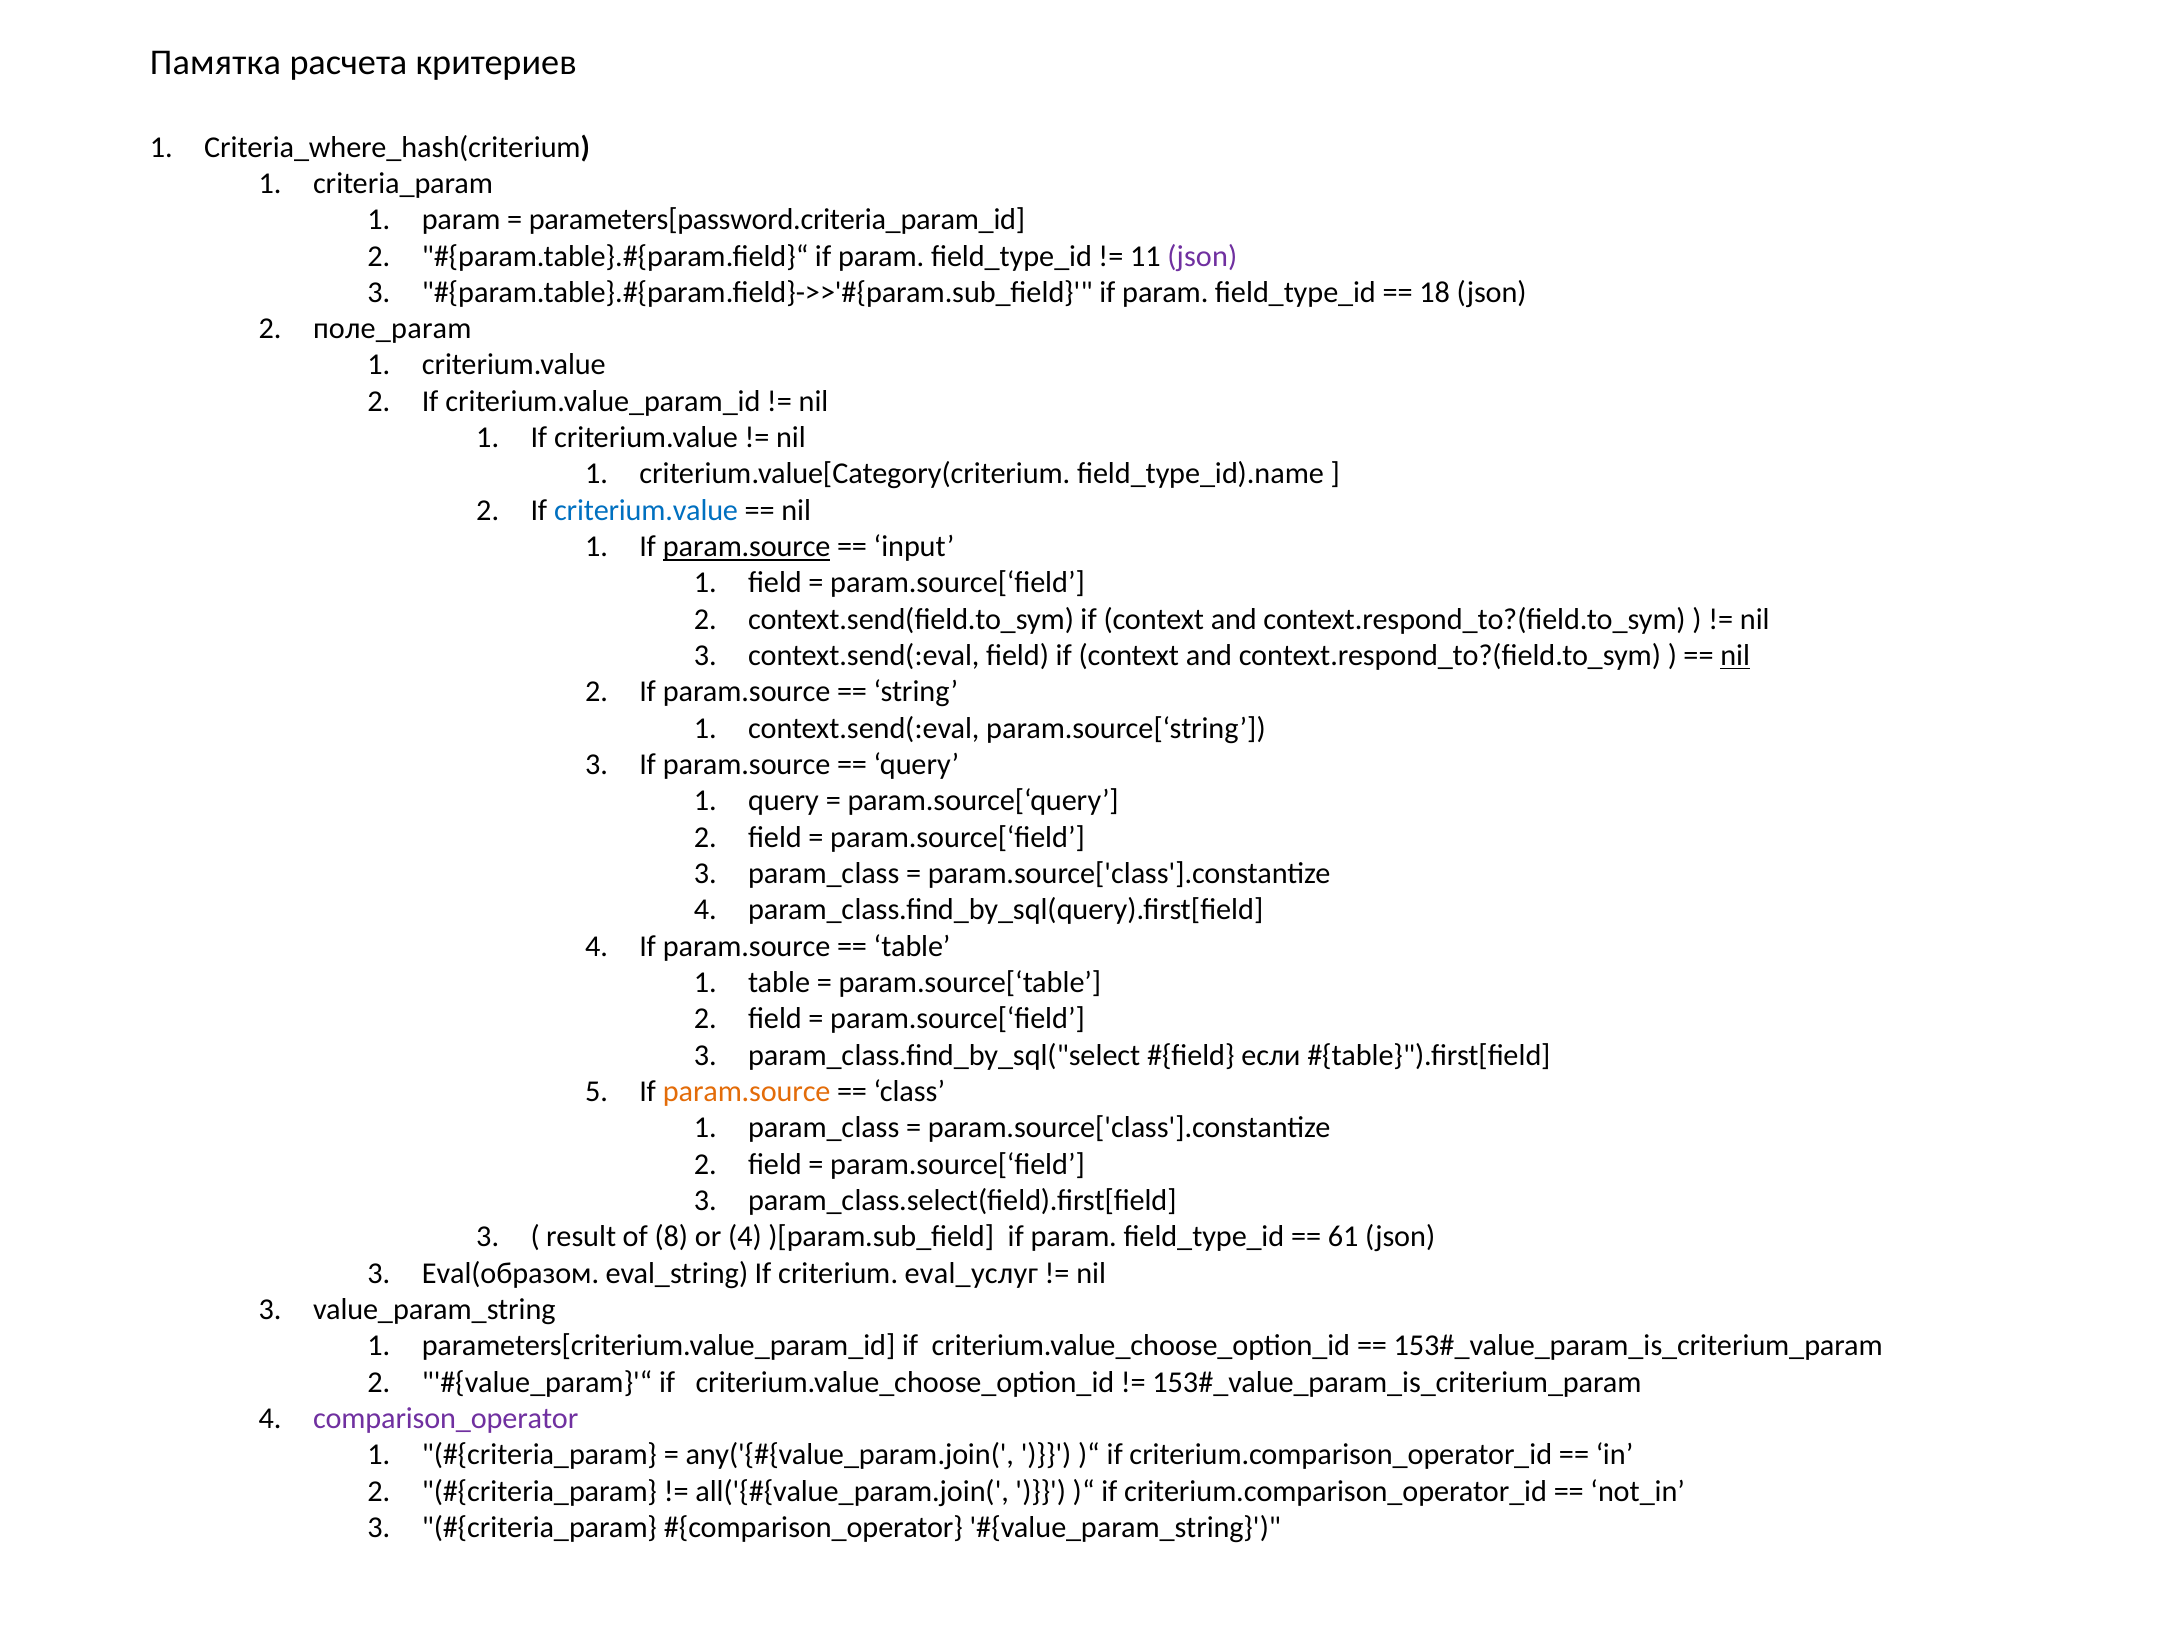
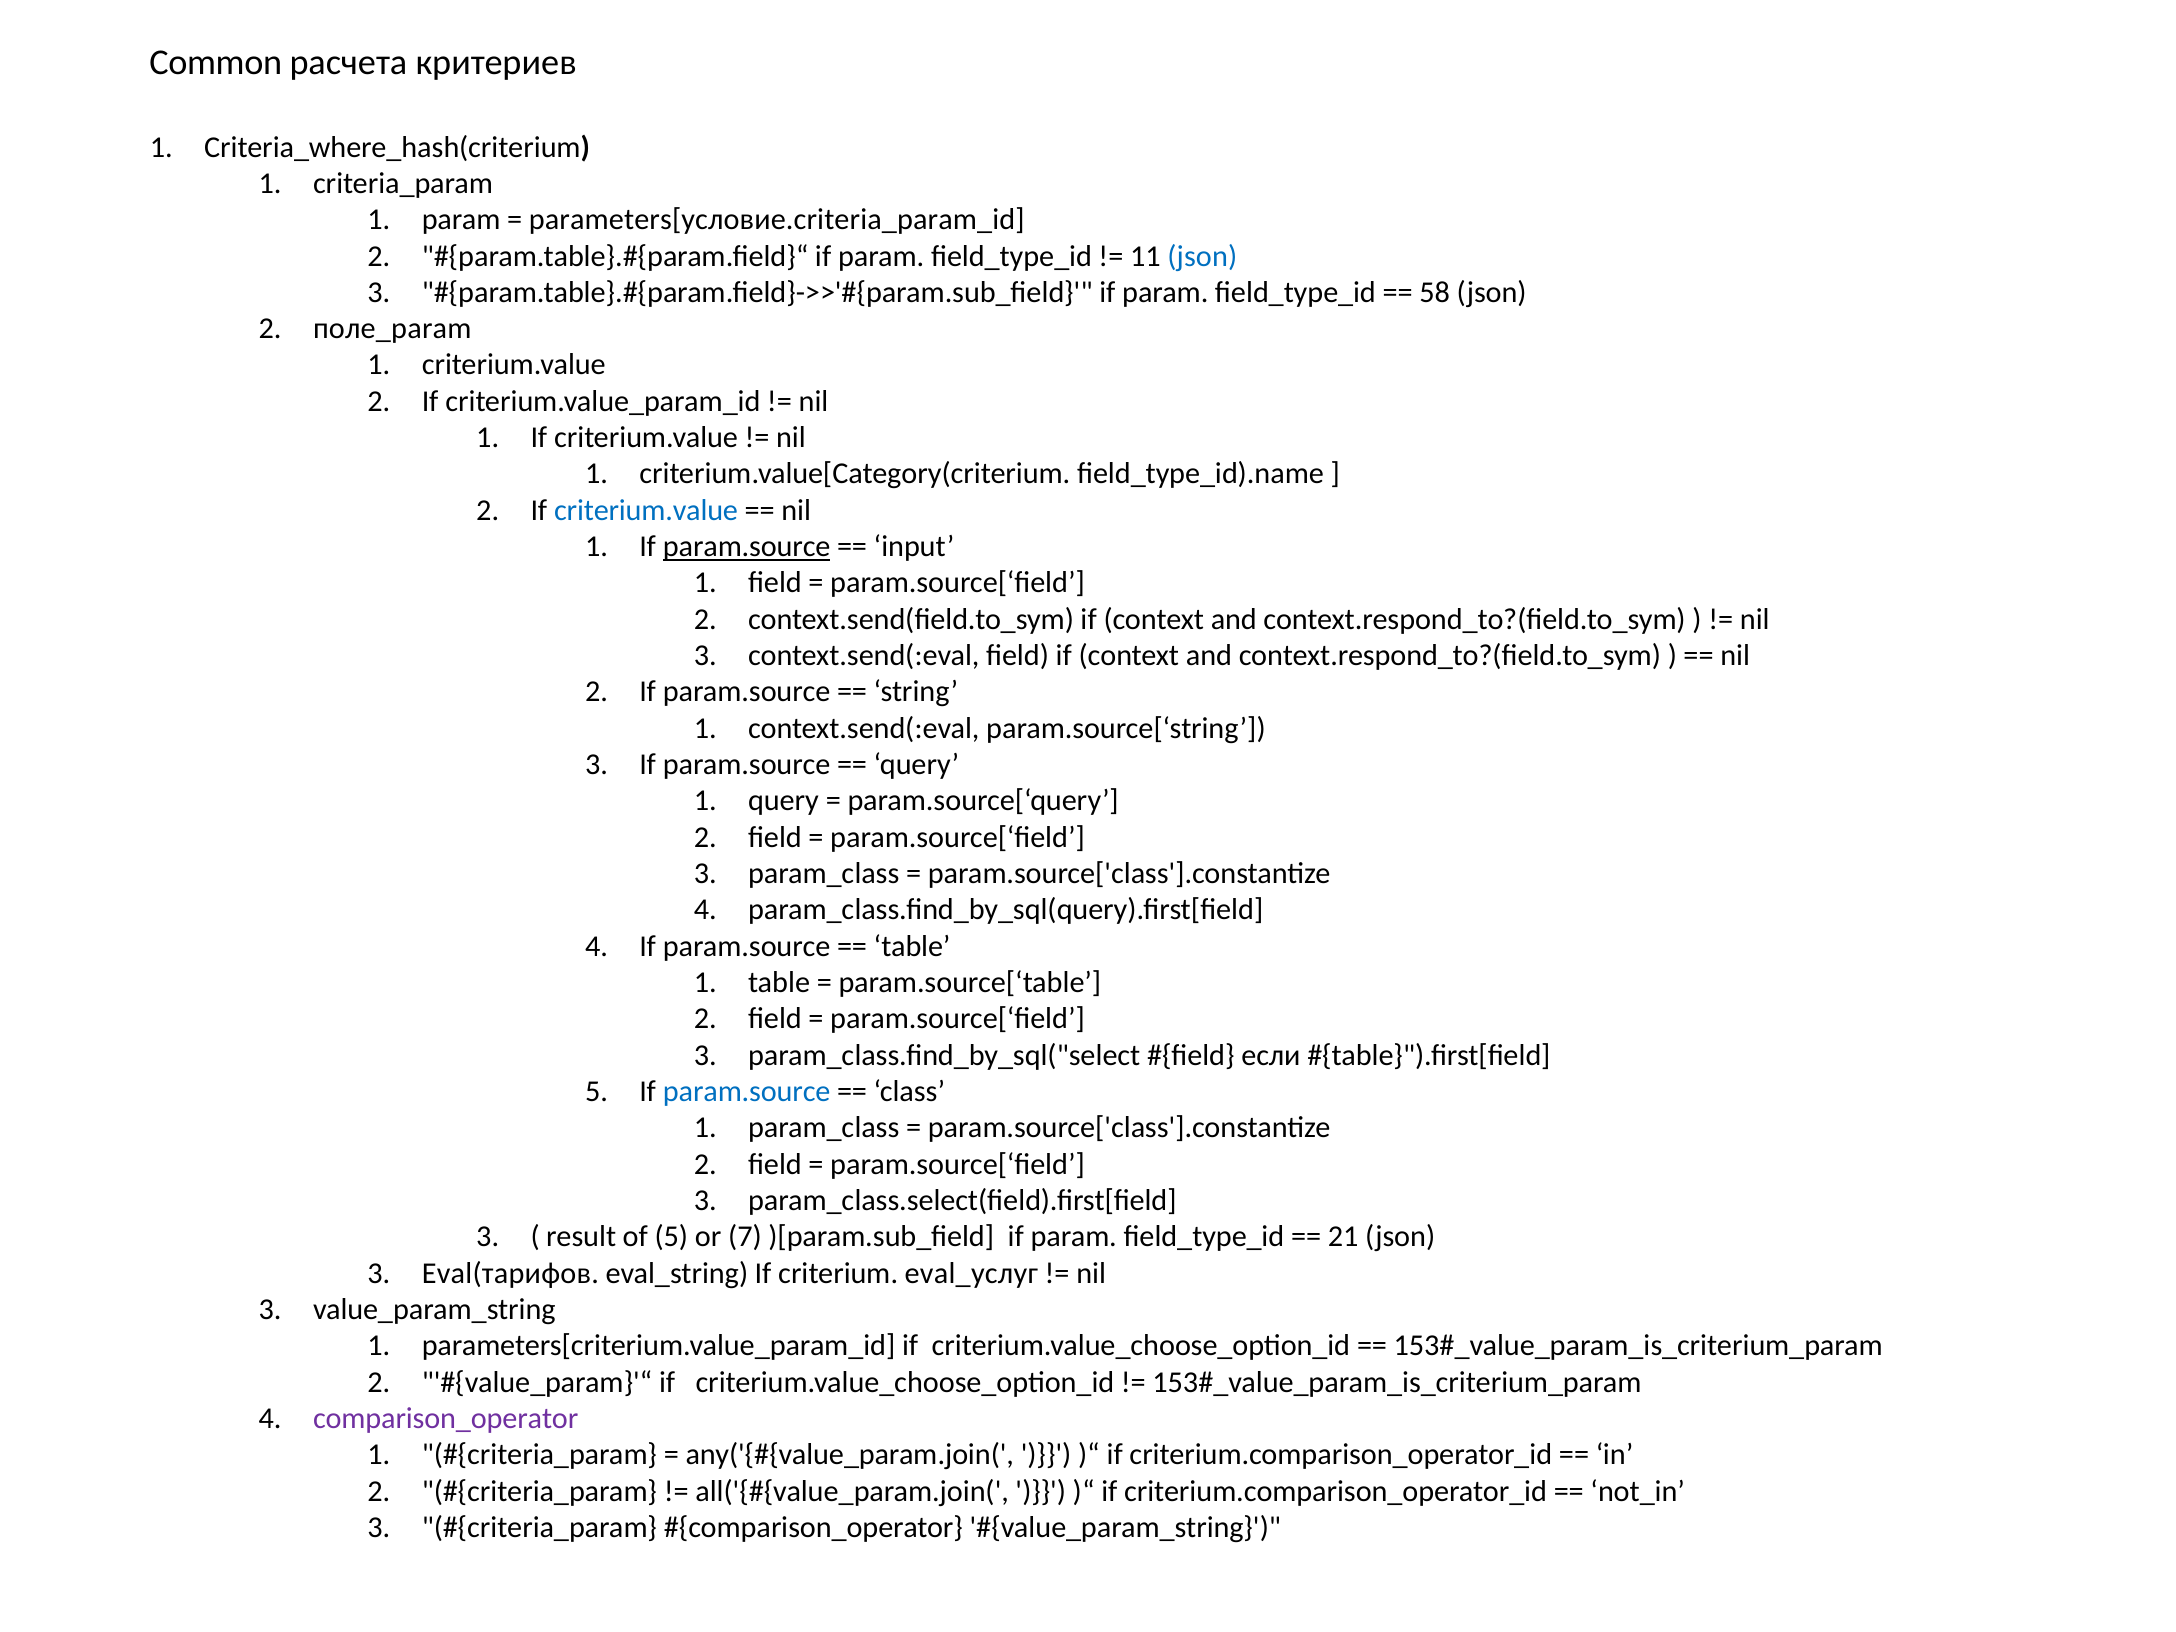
Памятка: Памятка -> Common (216, 63)
parameters[password.criteria_param_id: parameters[password.criteria_param_id -> parameters[условие.criteria_param_id (777, 220)
json colour: purple -> blue (1202, 256)
18: 18 -> 58 (1435, 292)
nil underline: present -> none (1735, 656)
param.source colour: orange -> blue (747, 1091)
of 8: 8 -> 5 (671, 1237)
or 4: 4 -> 7 (745, 1237)
61: 61 -> 21 (1343, 1237)
Eval(образом: Eval(образом -> Eval(тарифов (510, 1273)
